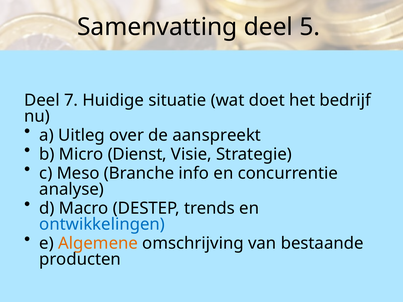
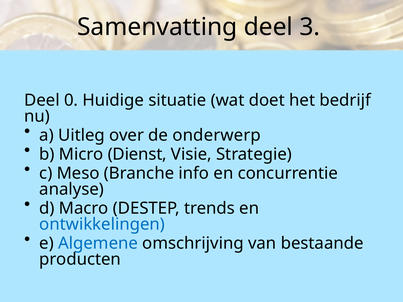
5: 5 -> 3 (310, 27)
7: 7 -> 0 (71, 100)
aanspreekt: aanspreekt -> onderwerp (217, 135)
Algemene colour: orange -> blue (98, 243)
